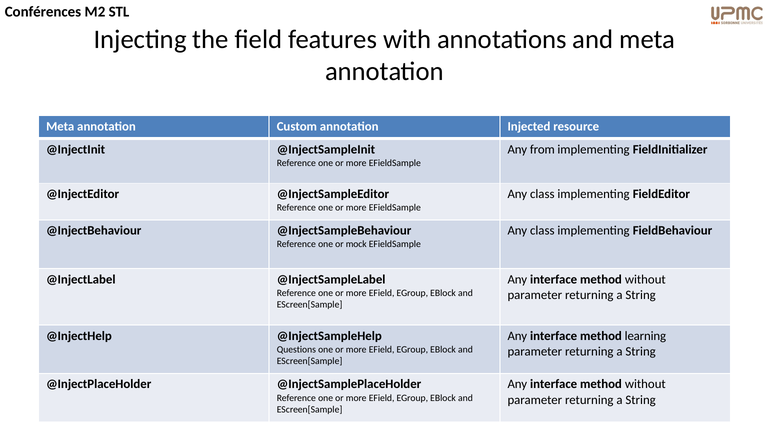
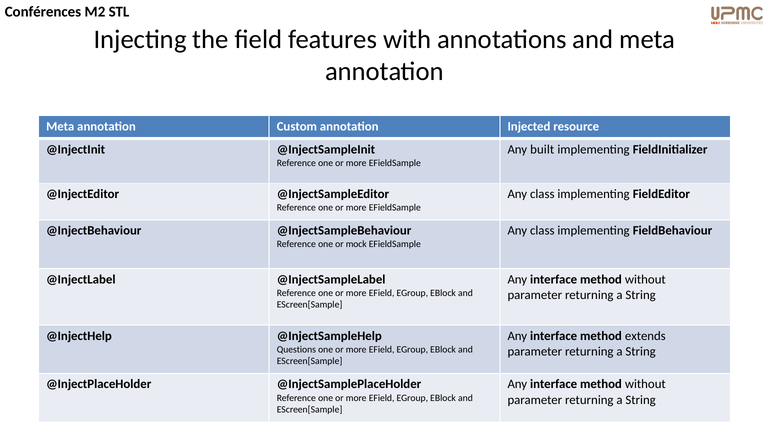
from: from -> built (542, 149)
learning: learning -> extends (645, 336)
